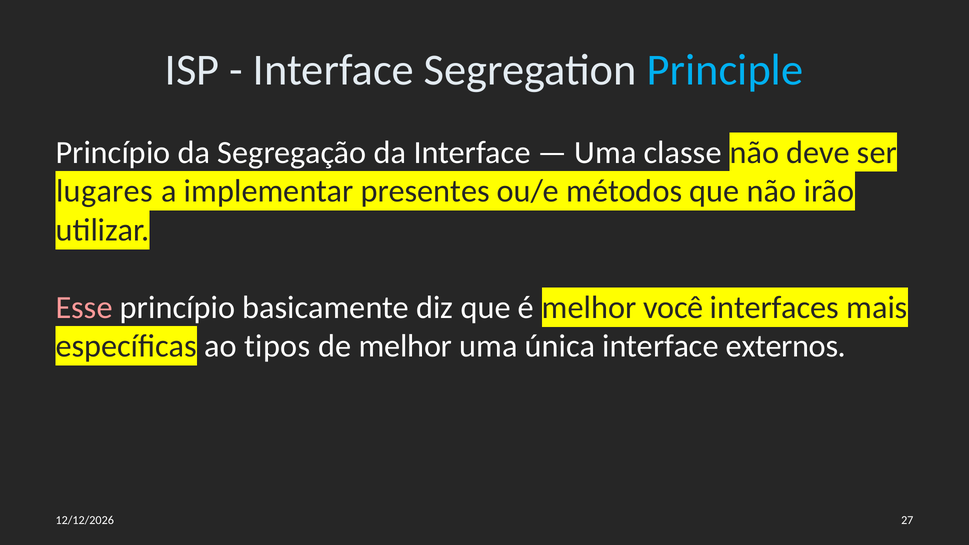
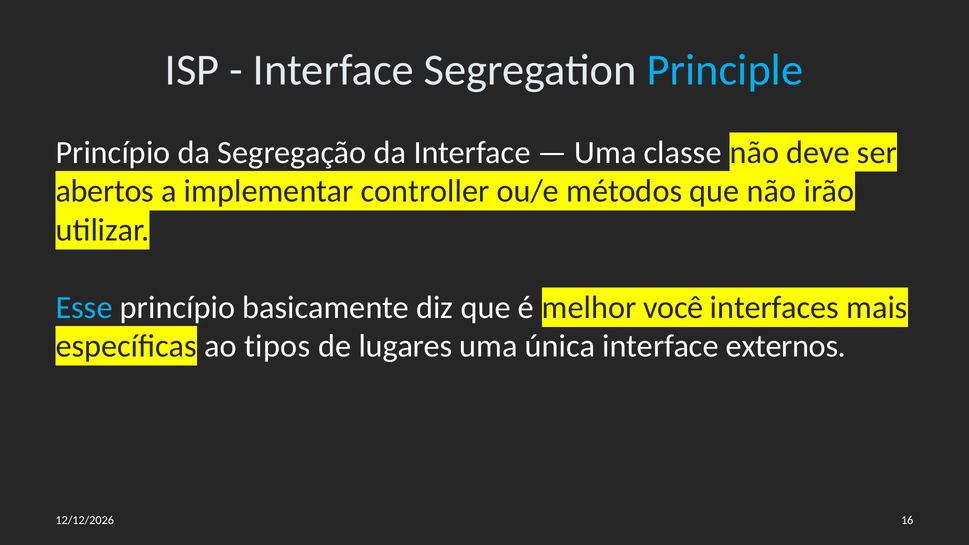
lugares: lugares -> abertos (105, 191)
presentes: presentes -> controller (425, 191)
Esse colour: pink -> light blue (84, 307)
de melhor: melhor -> lugares (405, 346)
27: 27 -> 16 (907, 520)
